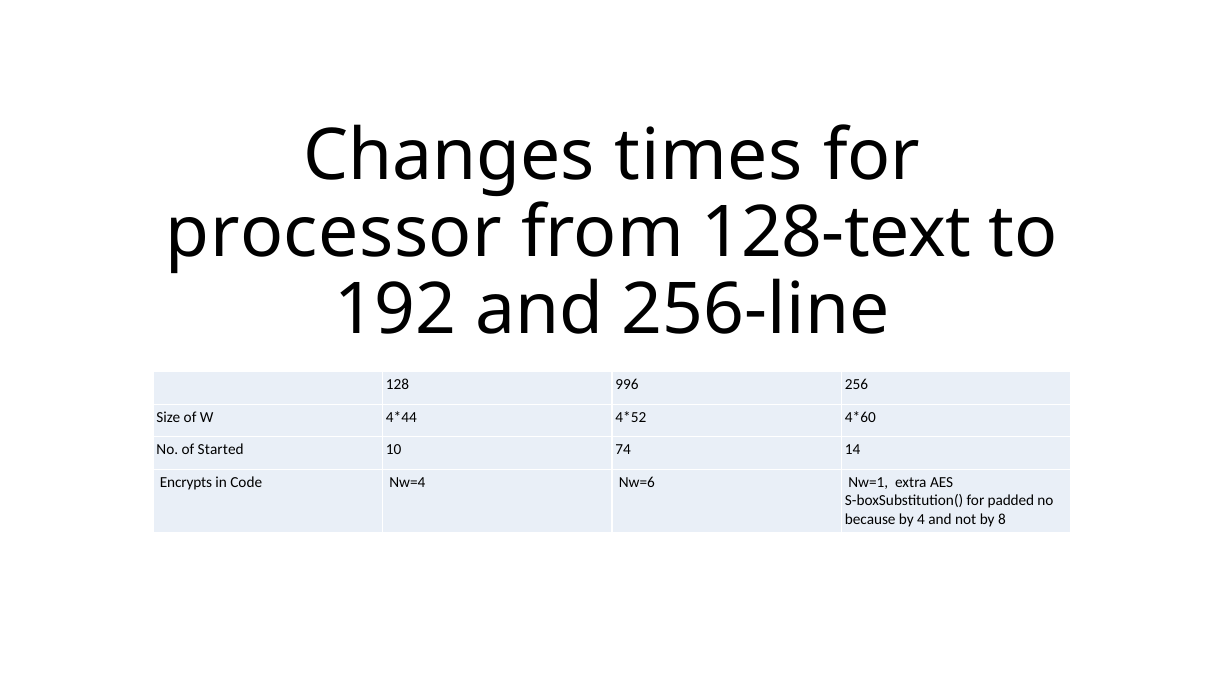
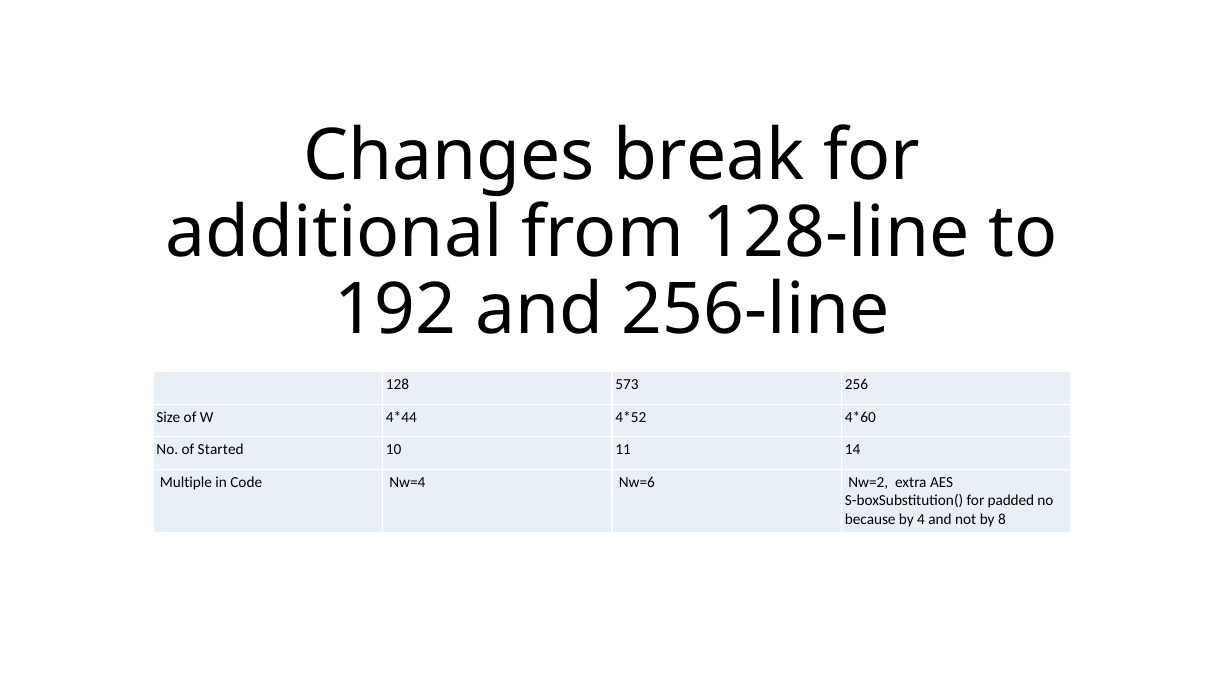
times: times -> break (709, 155)
processor: processor -> additional (334, 232)
128-text: 128-text -> 128-line (836, 232)
996: 996 -> 573 (627, 384)
74: 74 -> 11 (623, 449)
Encrypts: Encrypts -> Multiple (186, 482)
Nw=1: Nw=1 -> Nw=2 (868, 482)
